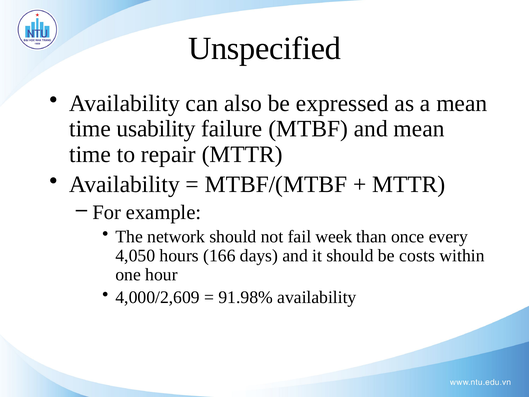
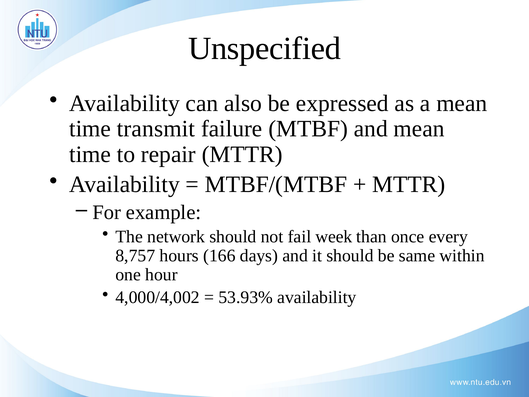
usability: usability -> transmit (156, 129)
4,050: 4,050 -> 8,757 (135, 255)
costs: costs -> same (417, 255)
4,000/2,609: 4,000/2,609 -> 4,000/4,002 (158, 297)
91.98%: 91.98% -> 53.93% (246, 297)
